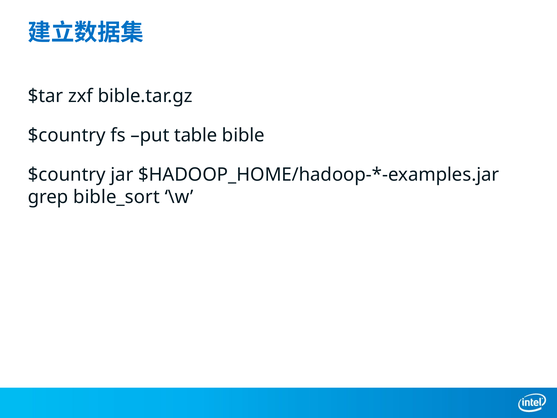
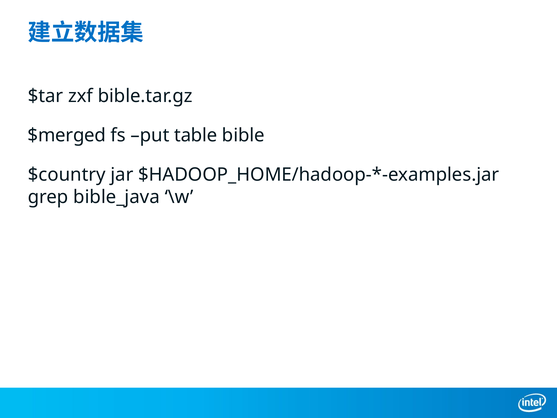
$country: $country -> $merged (67, 135)
bible_sort: bible_sort -> bible_java (117, 197)
